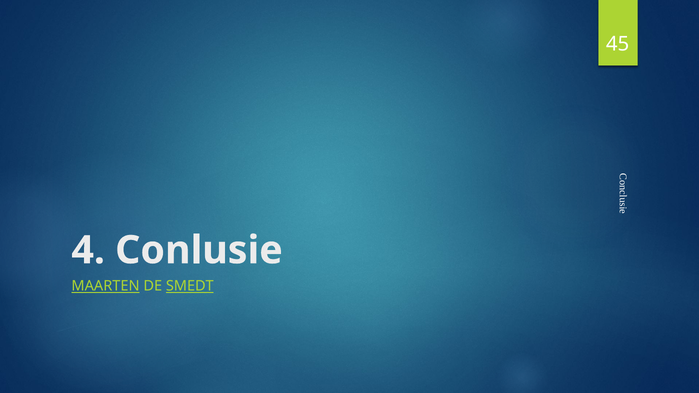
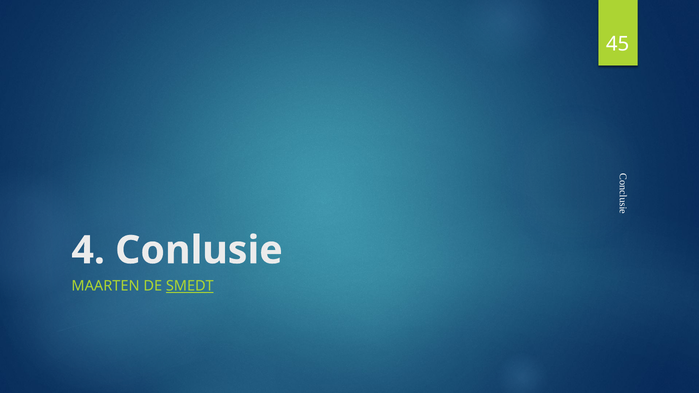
MAARTEN underline: present -> none (106, 286)
